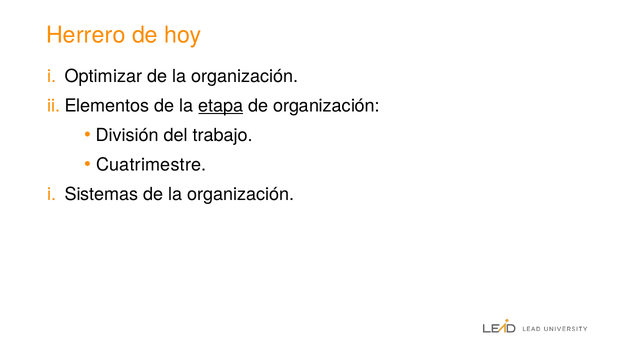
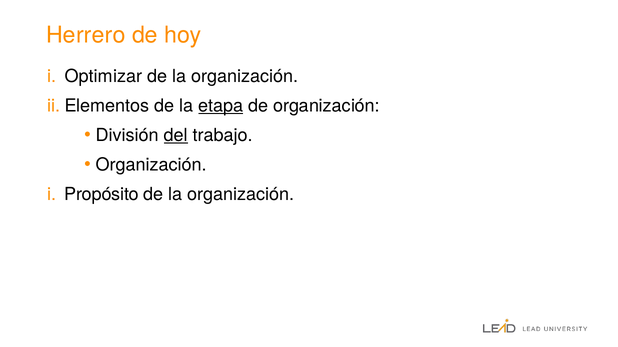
del underline: none -> present (176, 136)
Cuatrimestre: Cuatrimestre -> Organización (151, 165)
Sistemas: Sistemas -> Propósito (102, 195)
